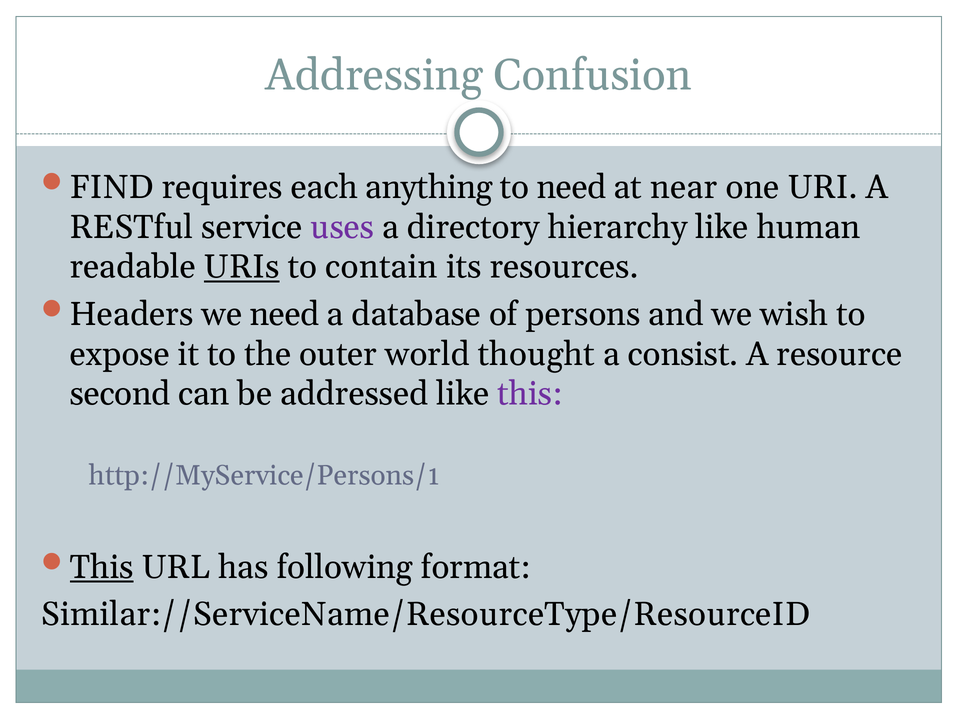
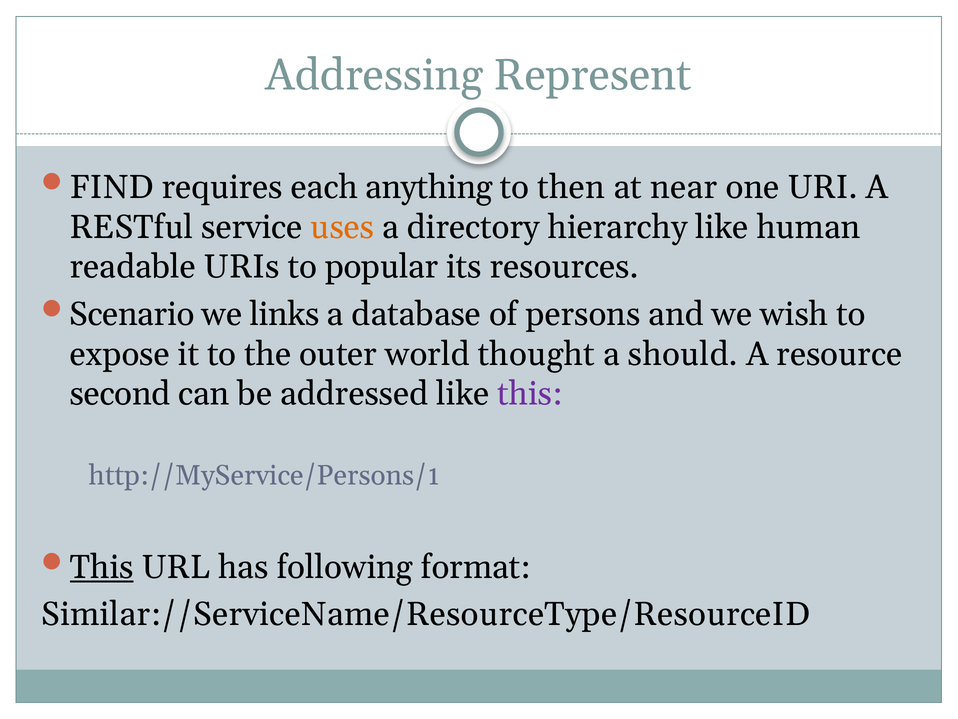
Confusion: Confusion -> Represent (593, 75)
to need: need -> then (571, 187)
uses colour: purple -> orange (342, 227)
URIs underline: present -> none (242, 267)
contain: contain -> popular (382, 267)
Headers: Headers -> Scenario (132, 314)
we need: need -> links (285, 314)
consist: consist -> should (683, 354)
